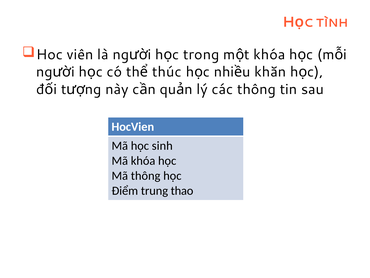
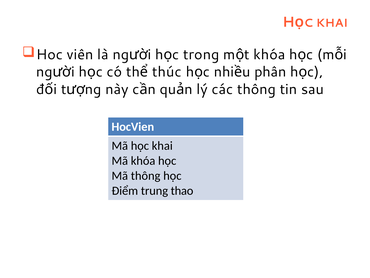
TÌNH: TÌNH -> KHAI (332, 23)
khăn: khăn -> phân (270, 72)
học sinh: sinh -> khai (162, 145)
